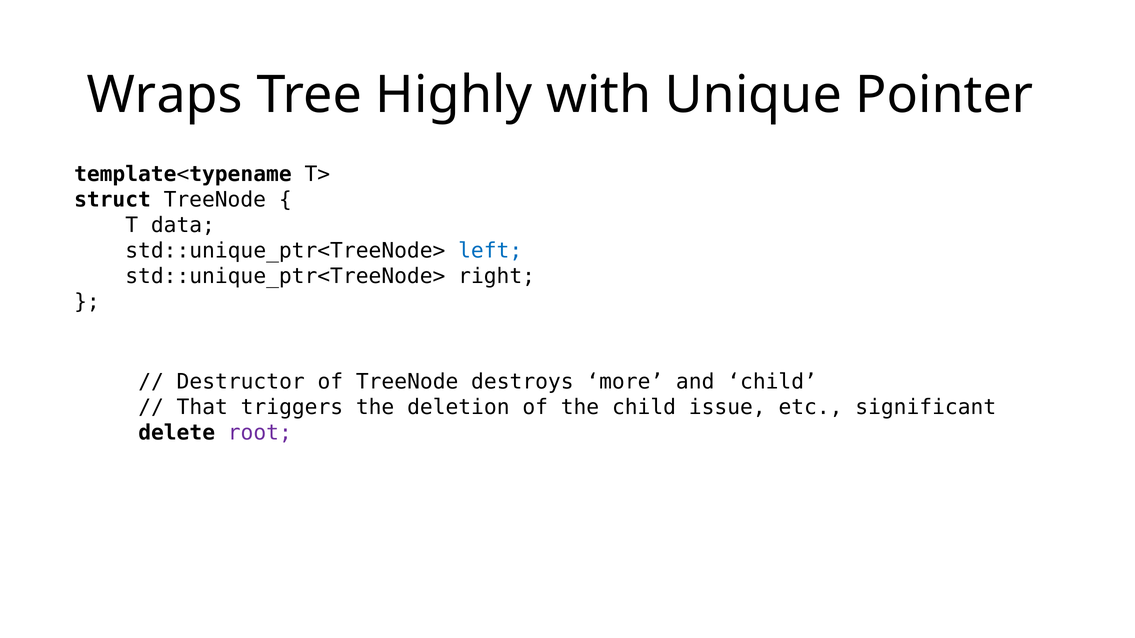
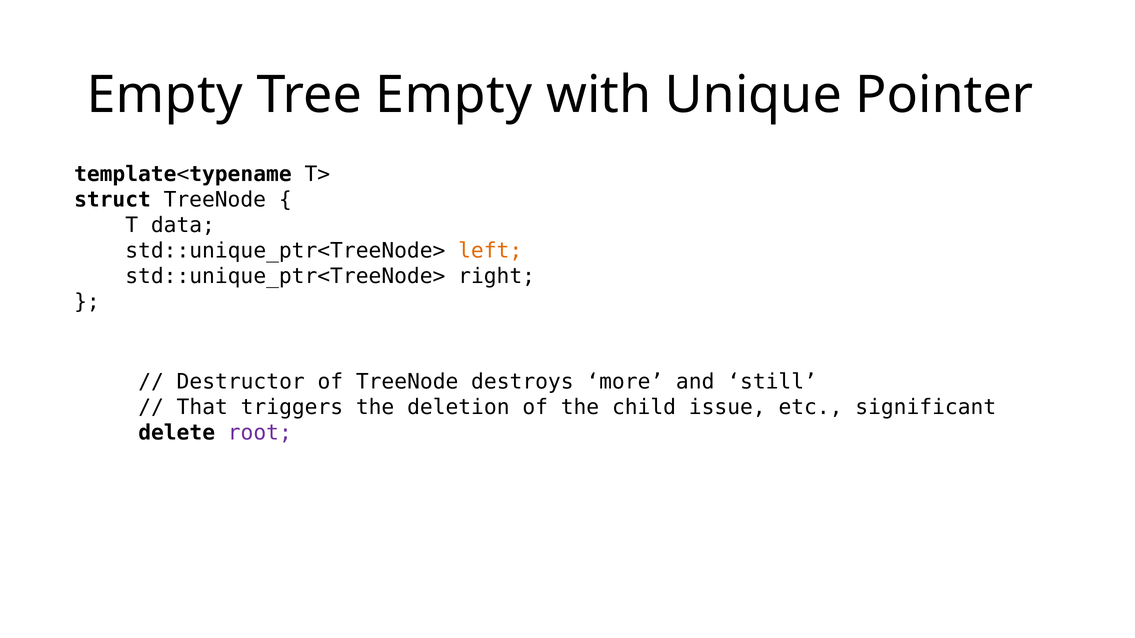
Wraps: Wraps -> Empty (165, 95)
Tree Highly: Highly -> Empty (454, 95)
left colour: blue -> orange (490, 251)
and child: child -> still (772, 382)
